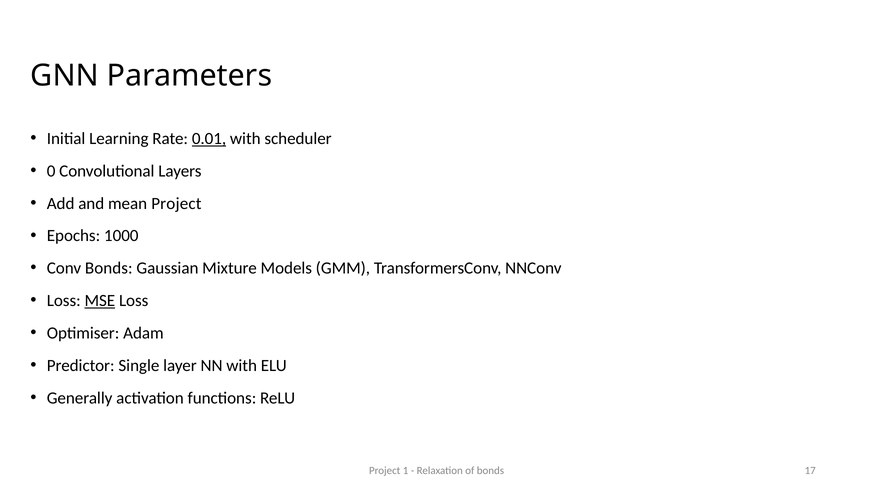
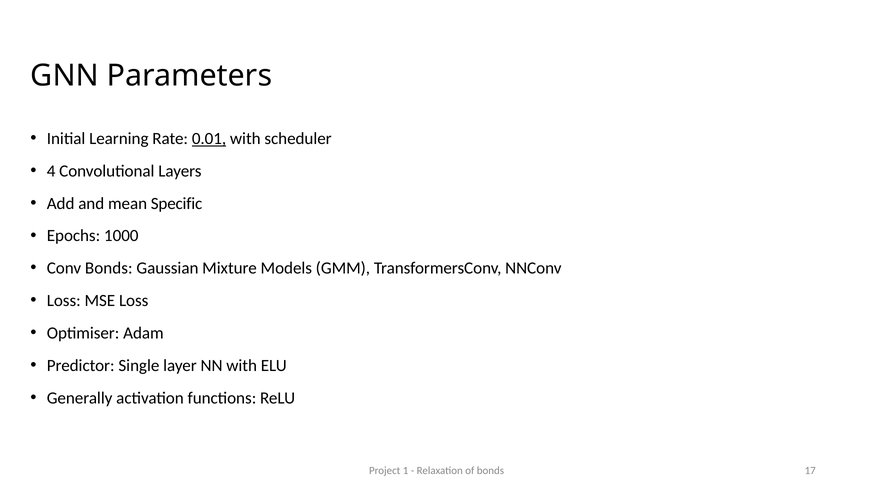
0: 0 -> 4 (51, 171)
mean Project: Project -> Specific (177, 203)
MSE underline: present -> none (100, 301)
